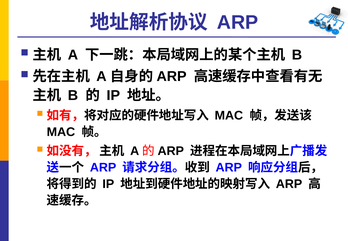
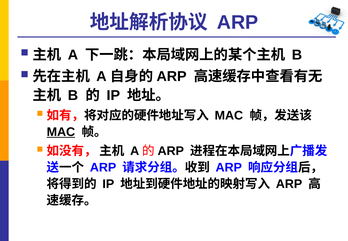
MAC underline: none -> present (61, 132)
